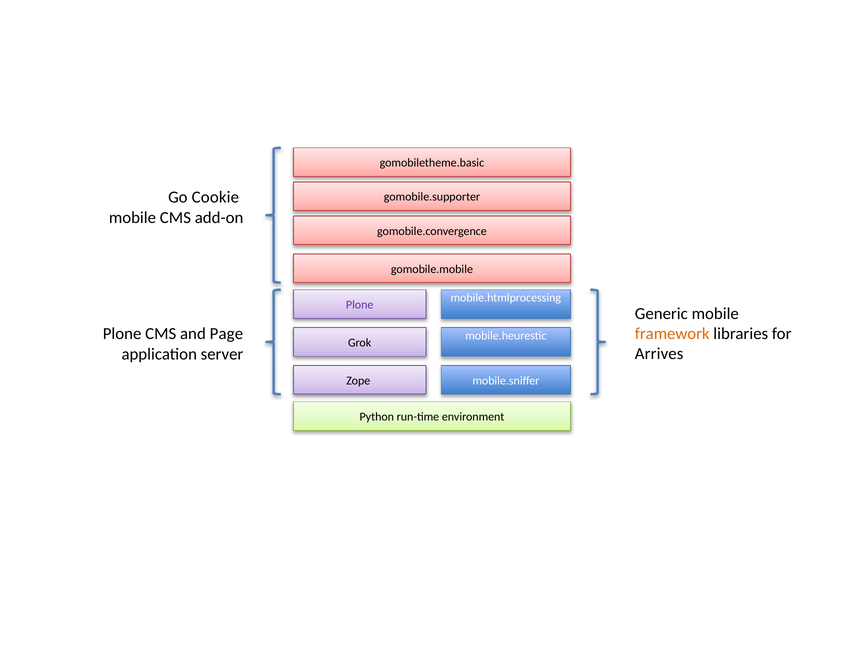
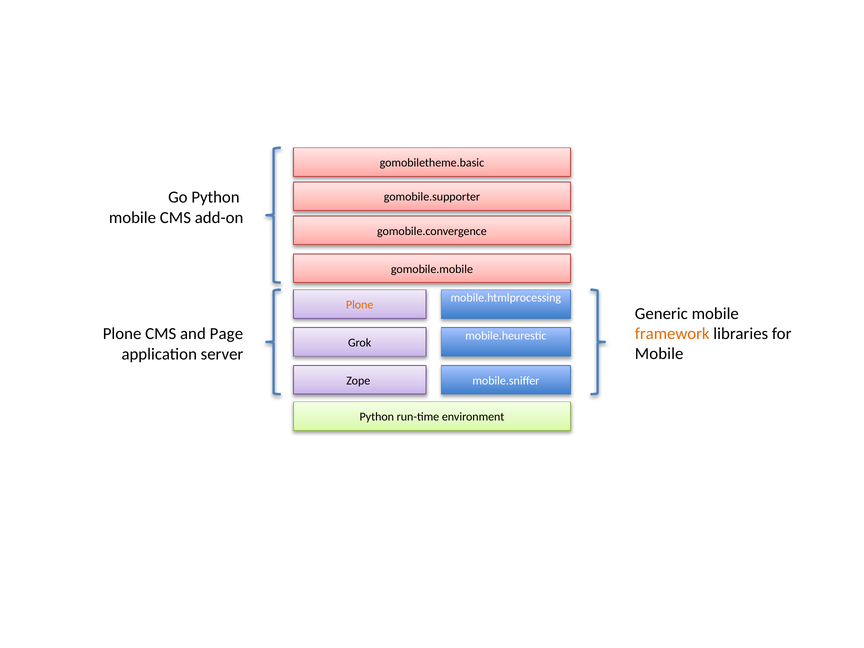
Go Cookie: Cookie -> Python (216, 197)
Plone colour: purple -> orange (360, 305)
Arrives: Arrives -> Mobile (659, 354)
